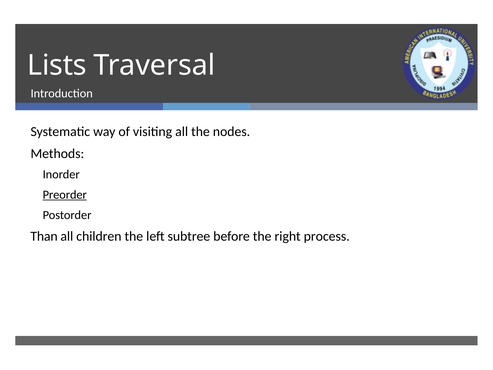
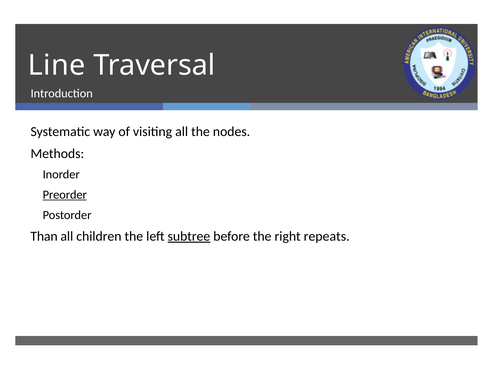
Lists: Lists -> Line (57, 65)
subtree underline: none -> present (189, 236)
process: process -> repeats (327, 236)
